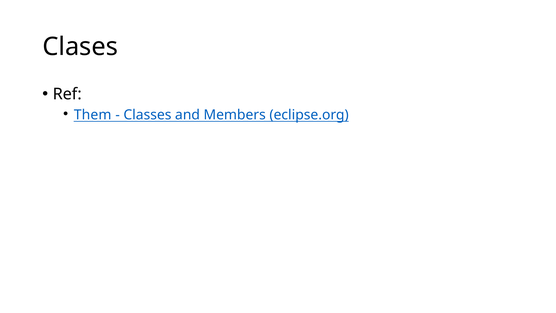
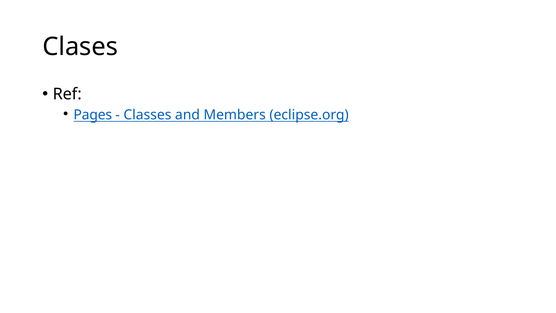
Them: Them -> Pages (93, 115)
